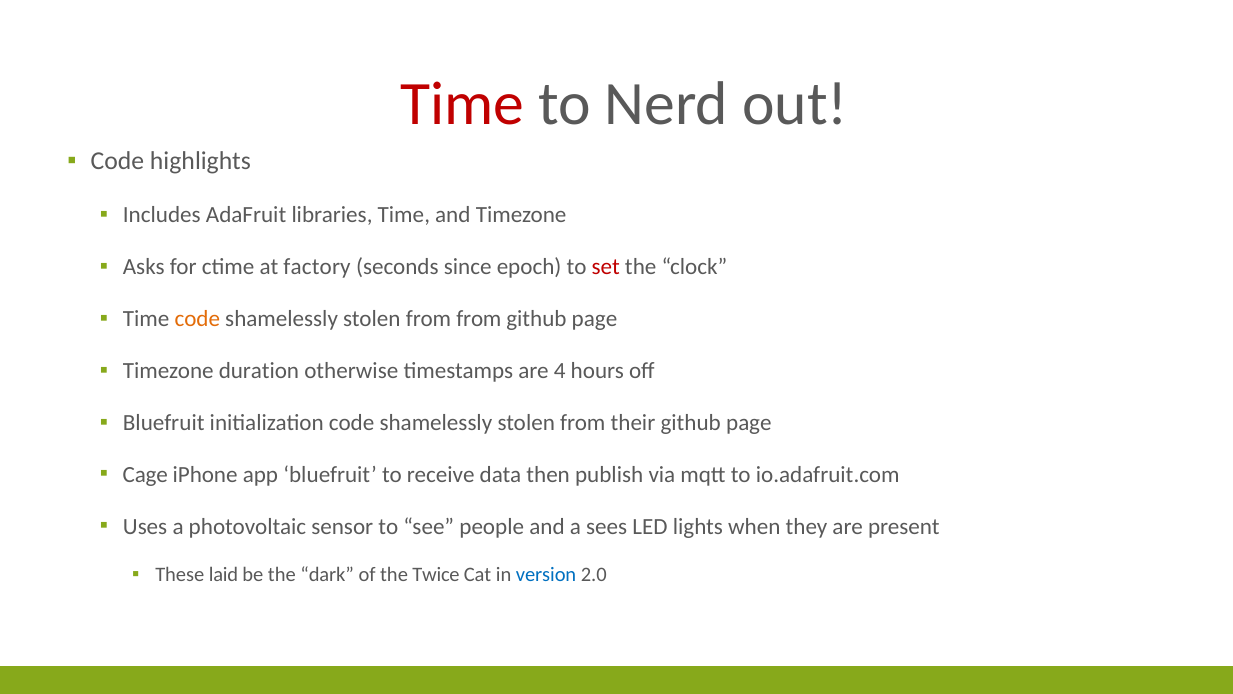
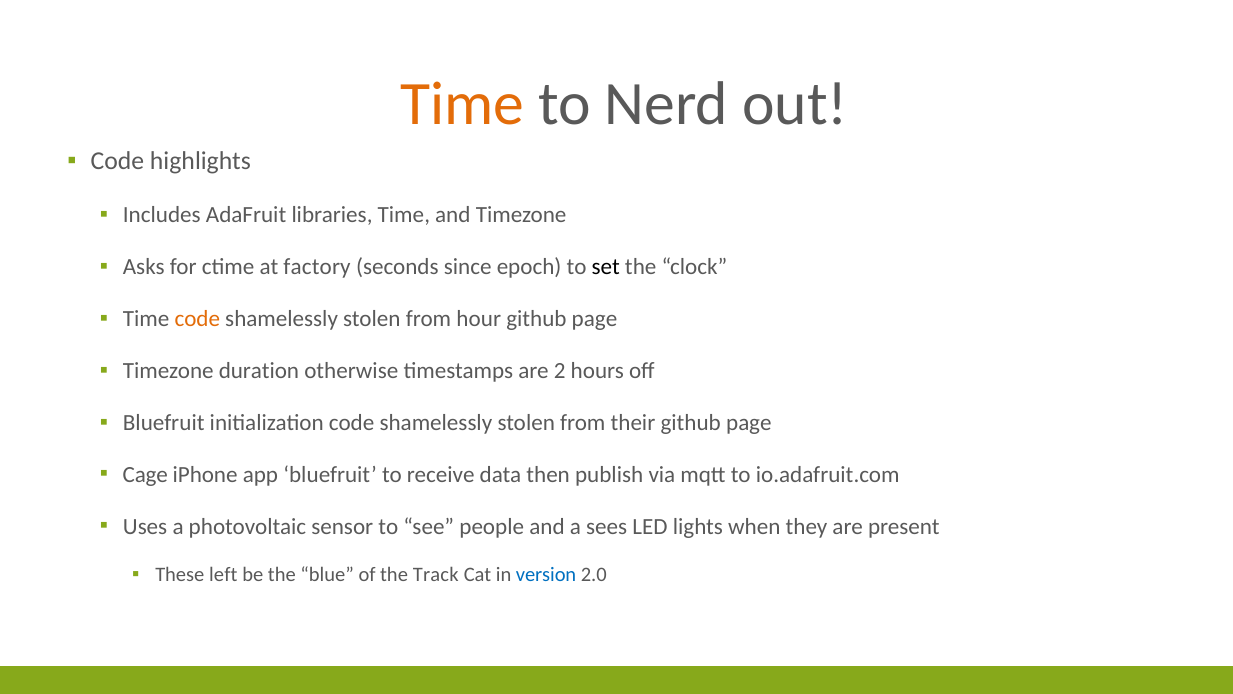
Time colour: red -> orange (463, 105)
set colour: red -> black (606, 267)
from from: from -> hour (479, 319)
4: 4 -> 2 (560, 370)
laid: laid -> left (223, 575)
dark: dark -> blue (327, 575)
Twice: Twice -> Track (436, 575)
